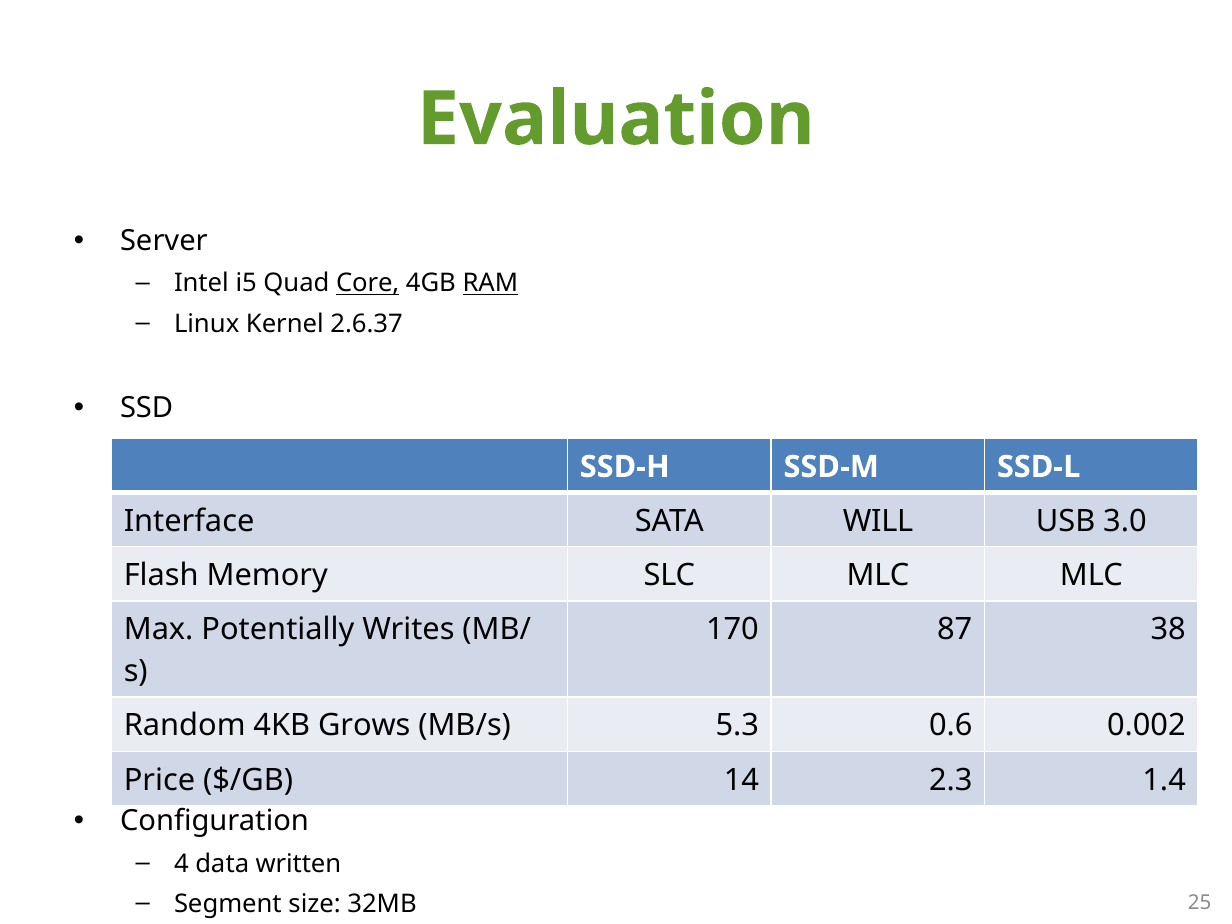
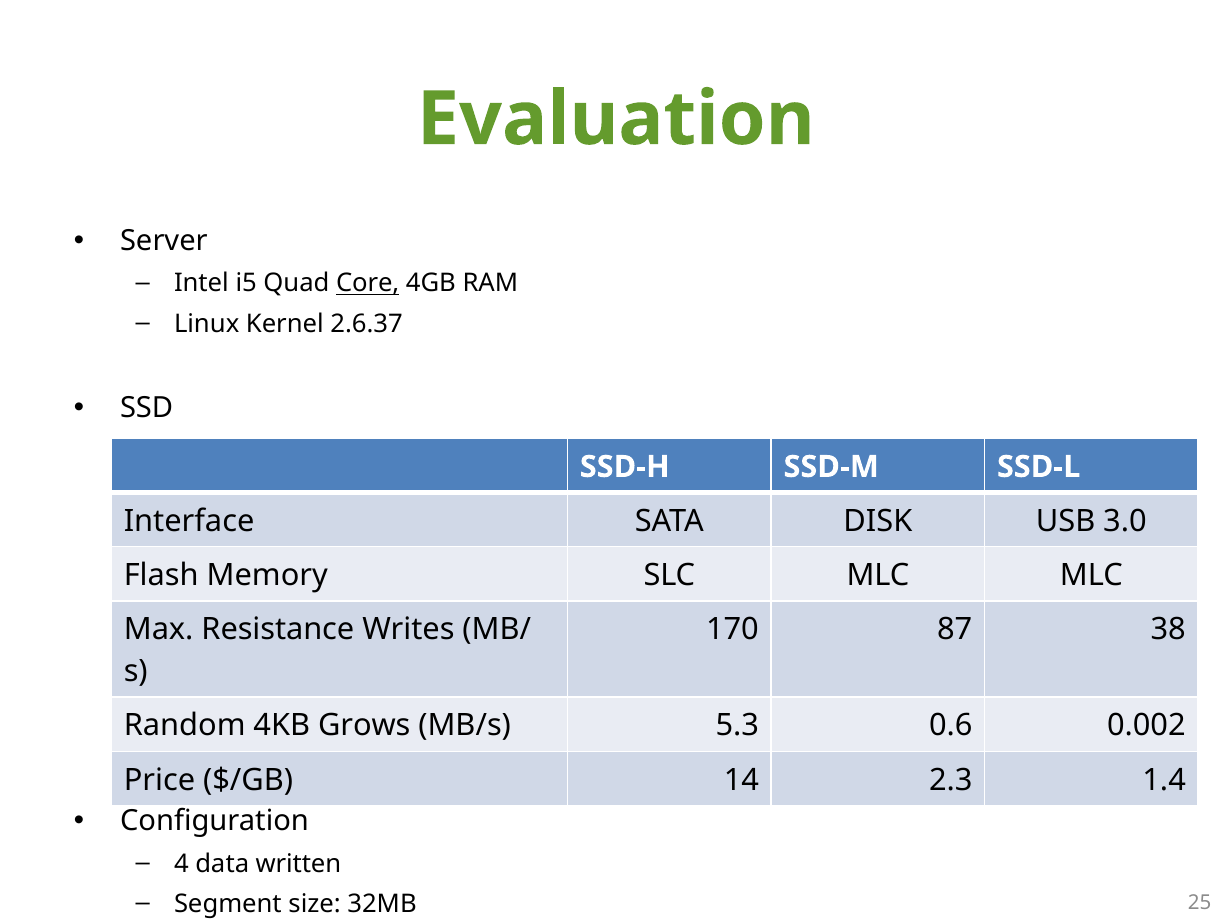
RAM underline: present -> none (490, 283)
WILL: WILL -> DISK (878, 521)
Potentially: Potentially -> Resistance (278, 630)
